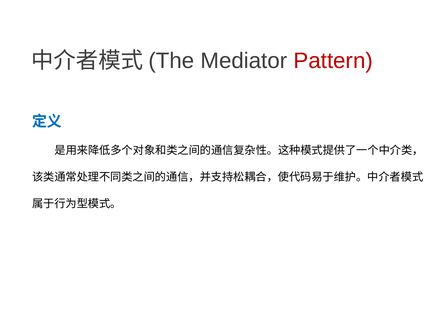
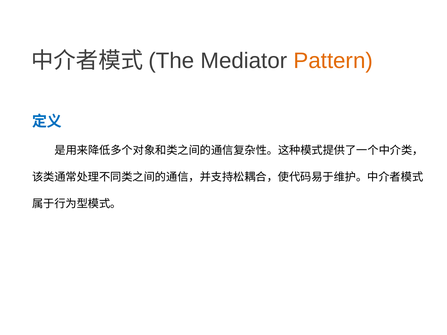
Pattern colour: red -> orange (333, 61)
